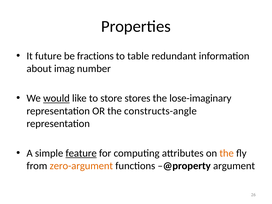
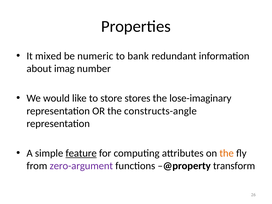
future: future -> mixed (48, 56)
fractions: fractions -> numeric (95, 56)
table: table -> bank (138, 56)
would underline: present -> none (56, 98)
zero-argument colour: orange -> purple (81, 166)
argument: argument -> transform (234, 166)
